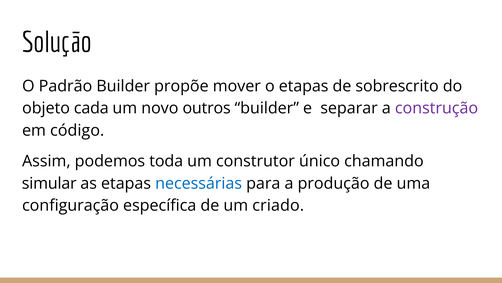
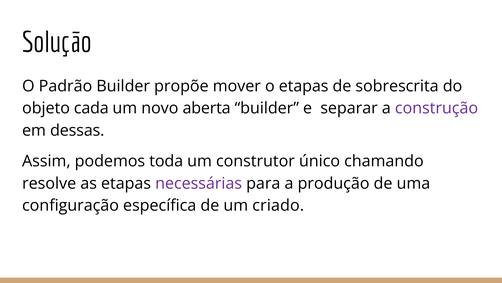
sobrescrito: sobrescrito -> sobrescrita (397, 86)
outros: outros -> aberta (207, 108)
código: código -> dessas (77, 130)
simular: simular -> resolve (49, 183)
necessárias colour: blue -> purple (199, 183)
